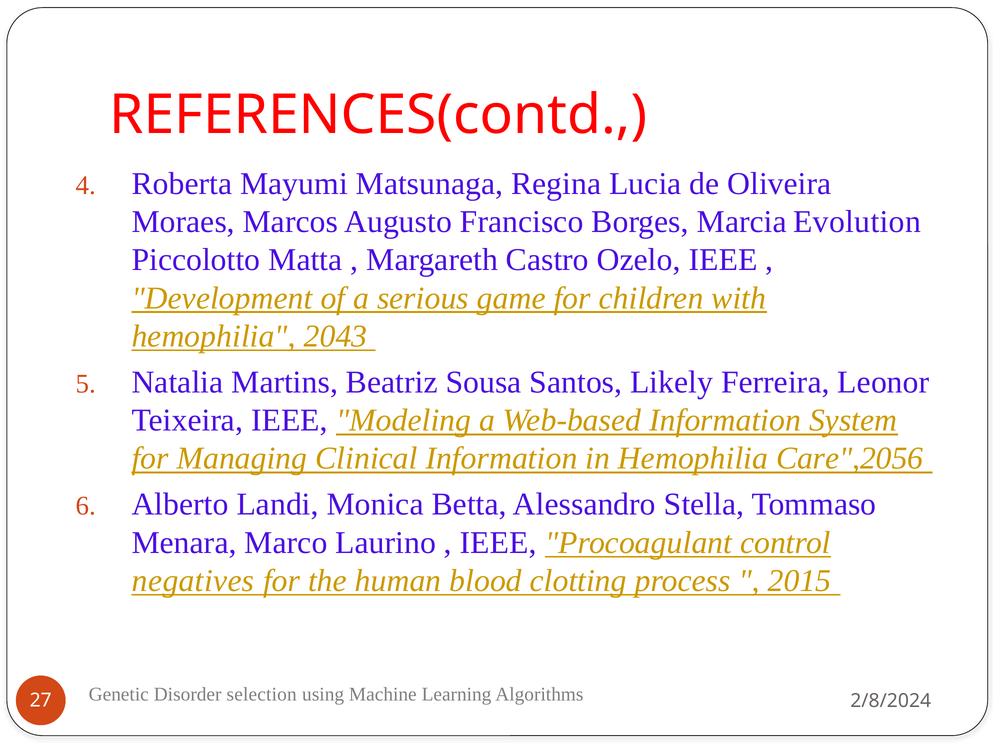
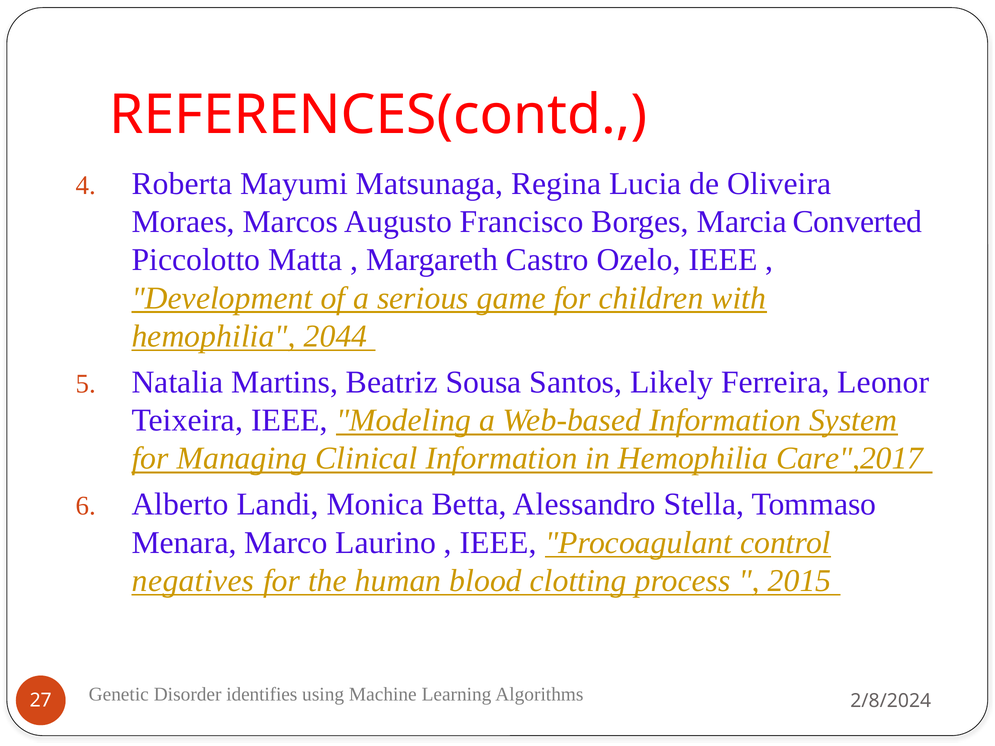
Evolution: Evolution -> Converted (857, 222)
2043: 2043 -> 2044 (336, 336)
Care",2056: Care",2056 -> Care",2017 (850, 459)
selection: selection -> identifies (262, 695)
